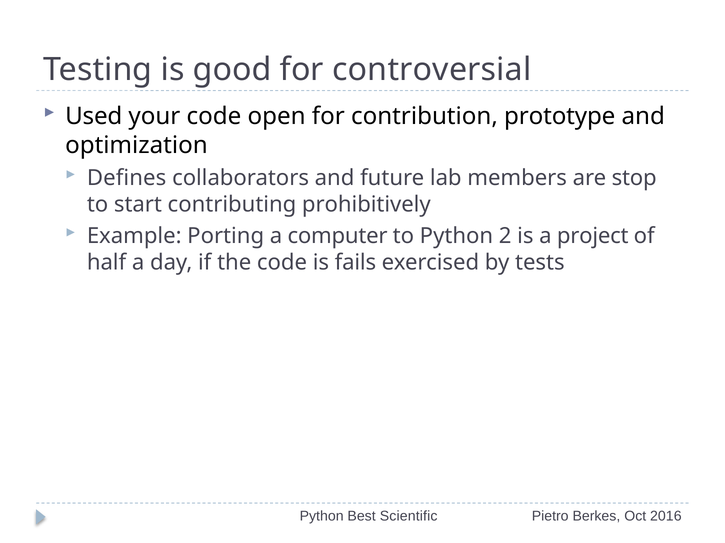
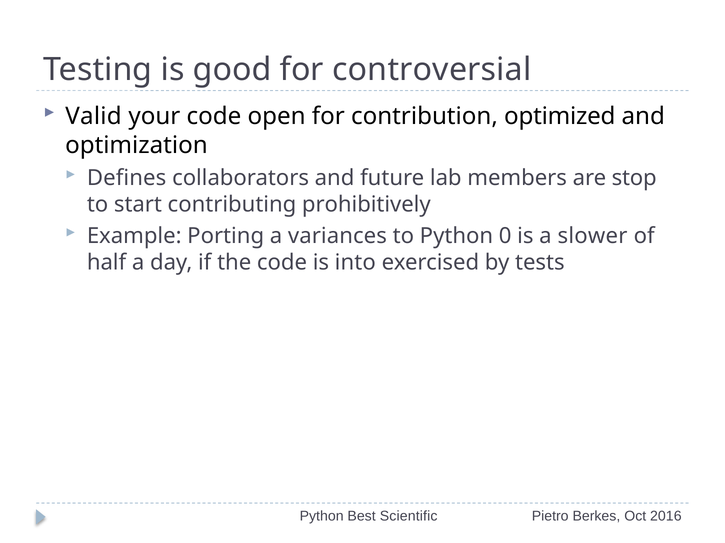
Used: Used -> Valid (94, 116)
prototype: prototype -> optimized (560, 116)
computer: computer -> variances (337, 236)
2: 2 -> 0 (505, 236)
project: project -> slower (593, 236)
fails: fails -> into (355, 263)
